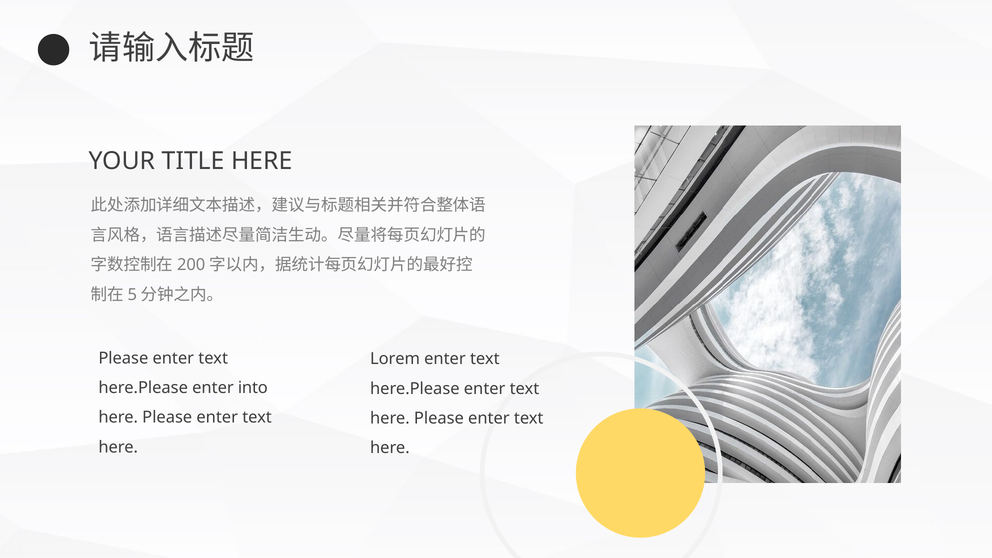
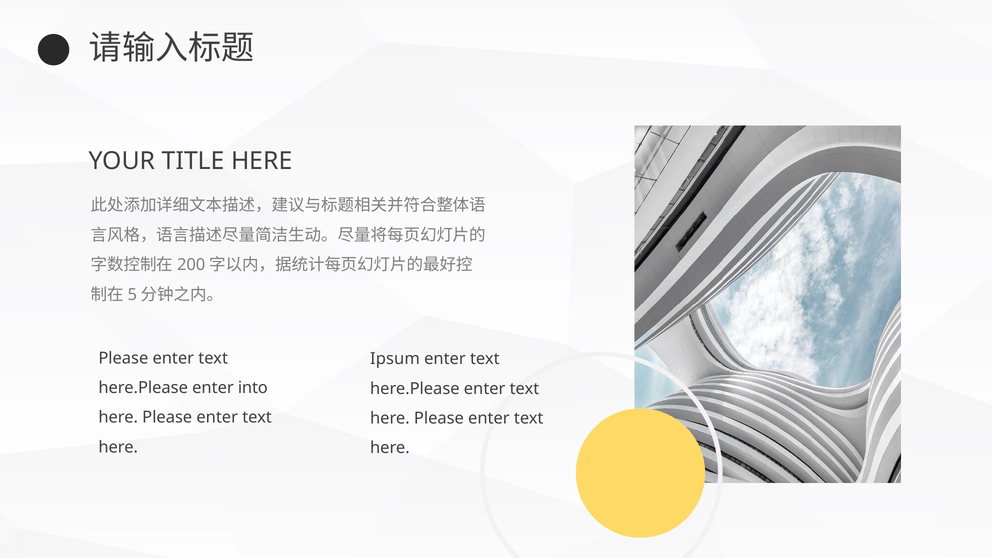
Lorem: Lorem -> Ipsum (395, 359)
